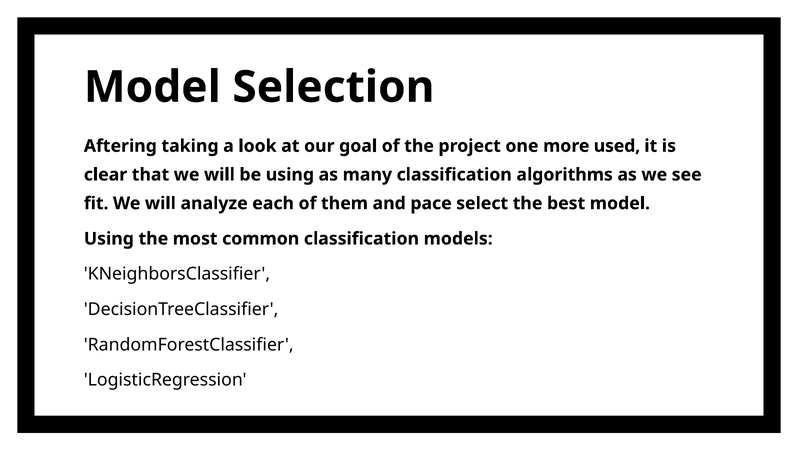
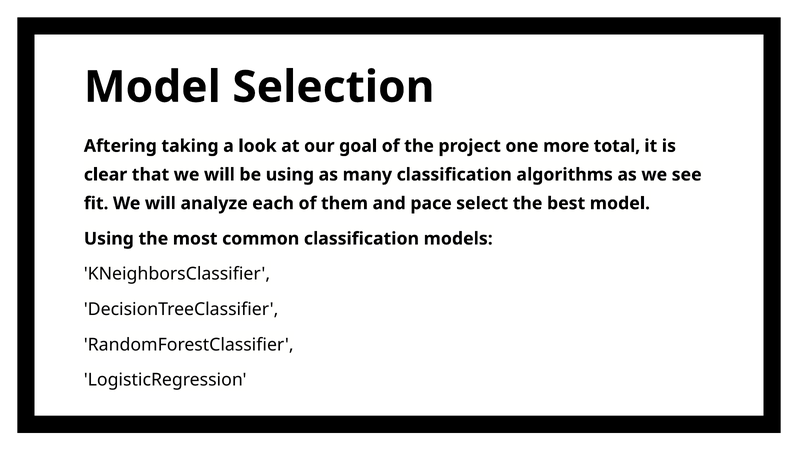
used: used -> total (617, 146)
